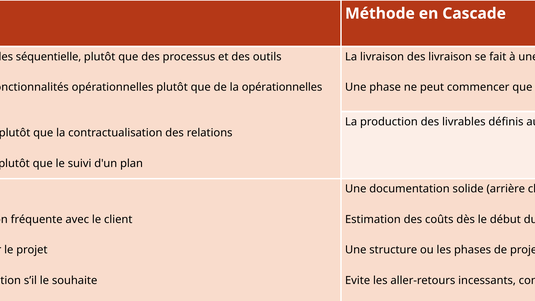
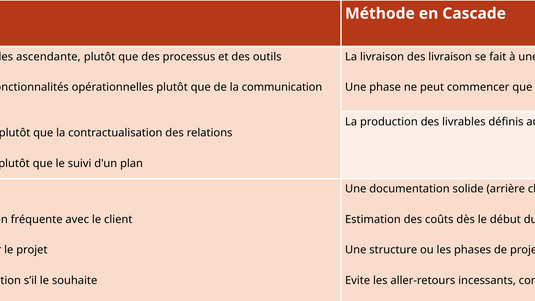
séquentielle: séquentielle -> ascendante (48, 57)
la opérationnelles: opérationnelles -> communication (282, 87)
